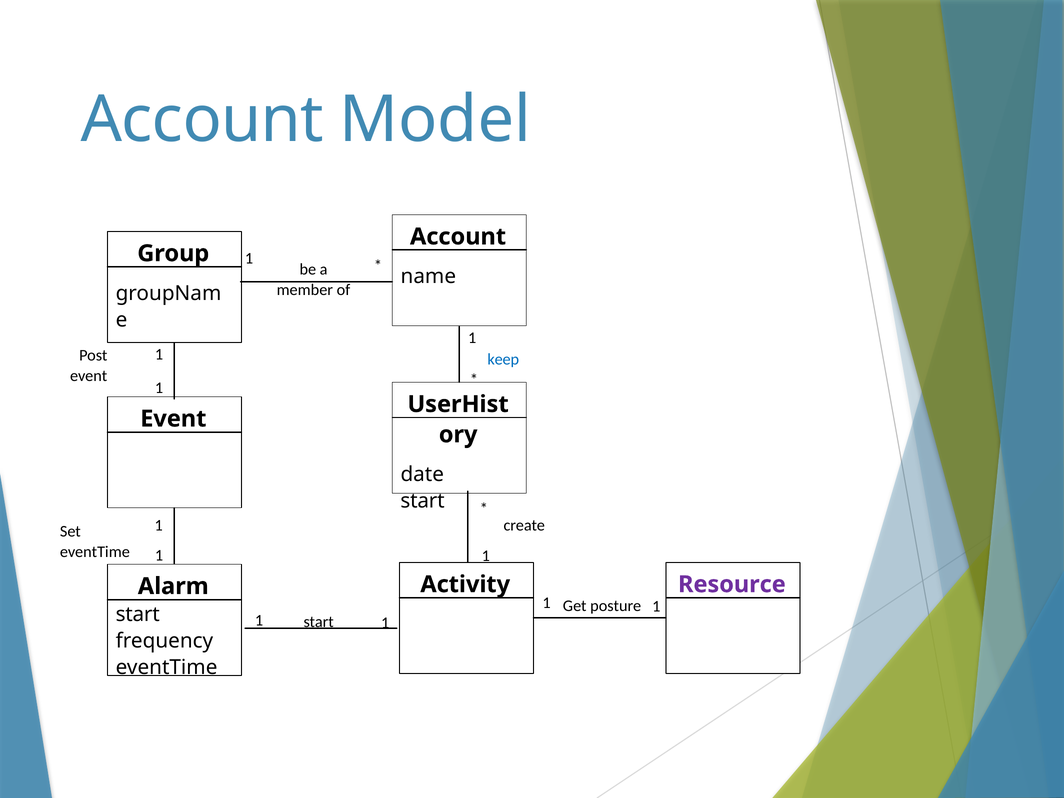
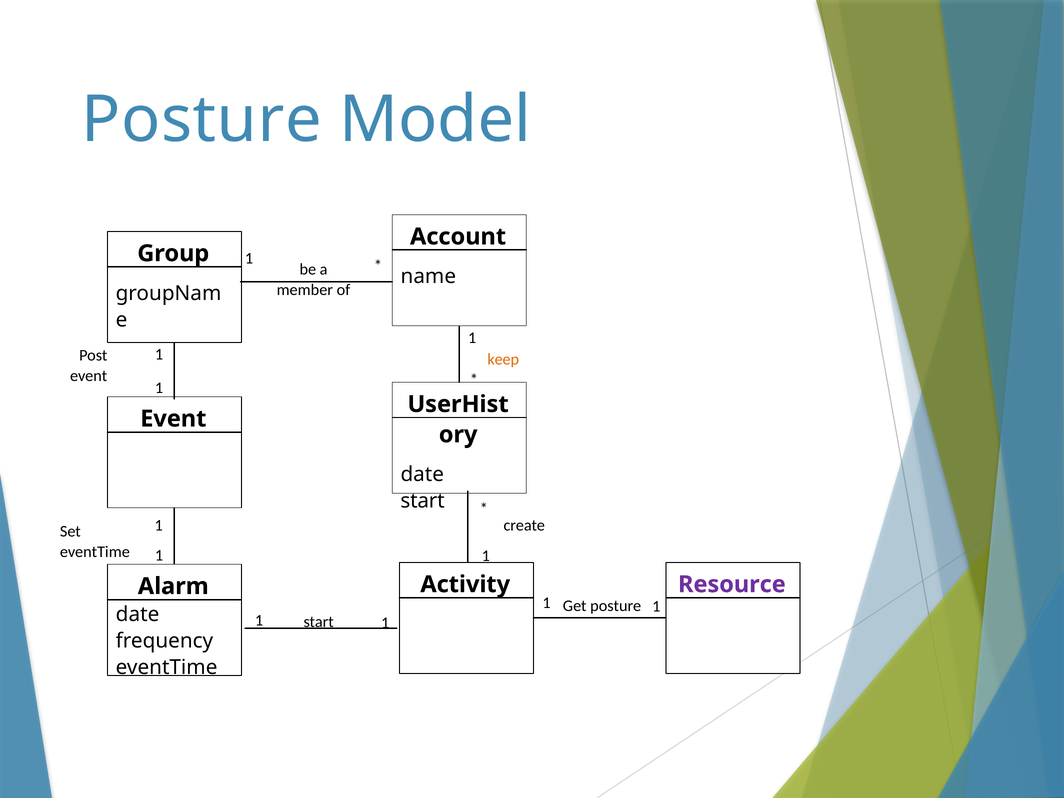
Account: Account -> Posture (202, 120)
keep colour: blue -> orange (503, 360)
start: start -> date (138, 614)
